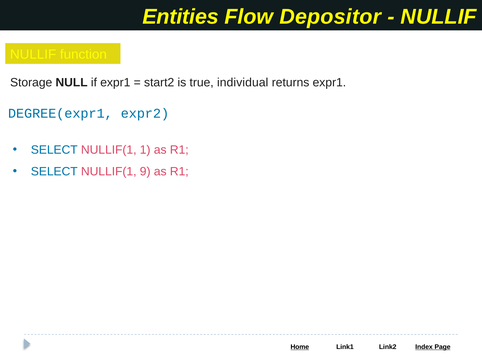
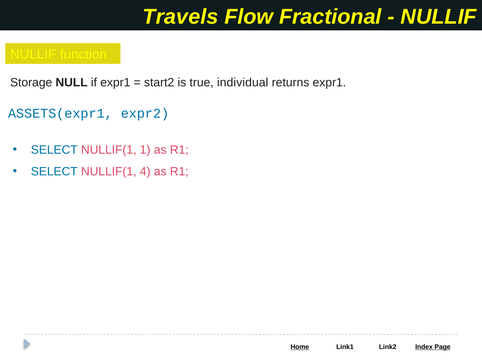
Entities: Entities -> Travels (180, 17)
Depositor: Depositor -> Fractional (330, 17)
DEGREE(expr1: DEGREE(expr1 -> ASSETS(expr1 (60, 113)
9: 9 -> 4 (145, 172)
